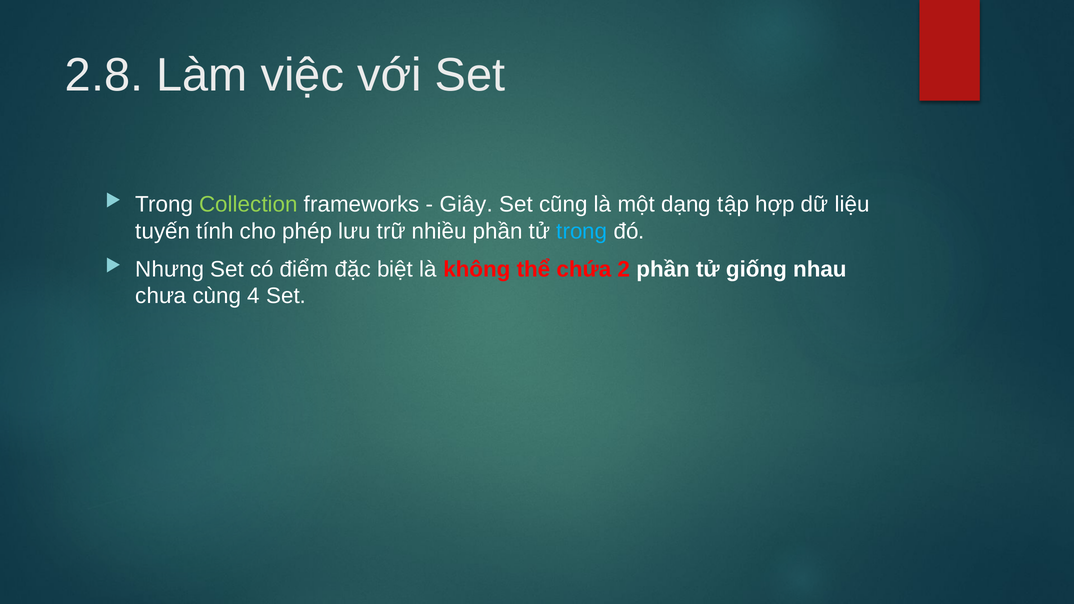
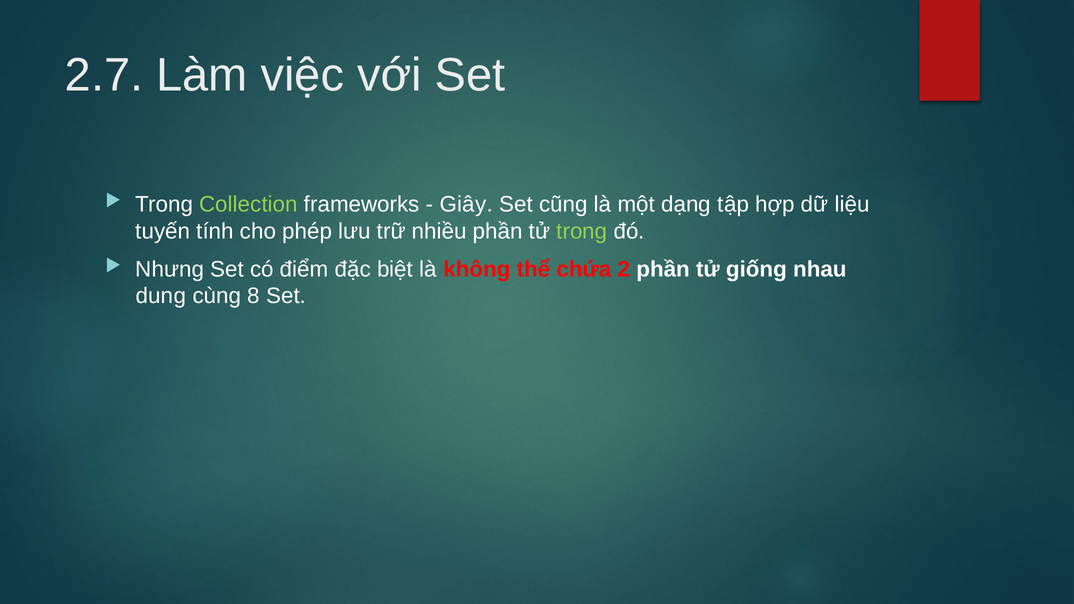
2.8: 2.8 -> 2.7 (104, 75)
trong colour: light blue -> light green (582, 231)
chưa: chưa -> dung (161, 296)
4: 4 -> 8 (254, 296)
